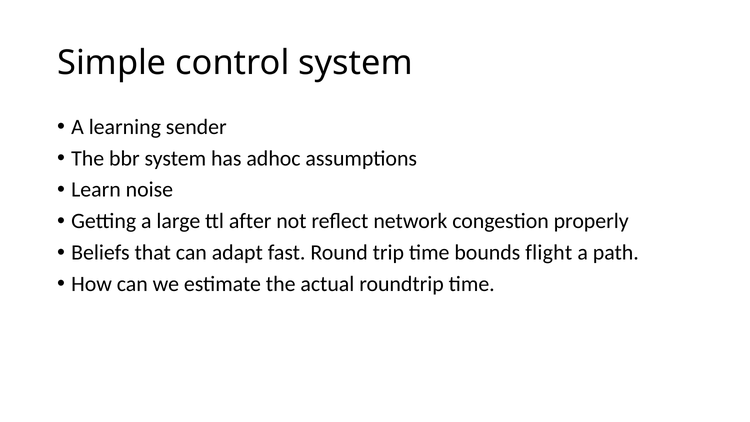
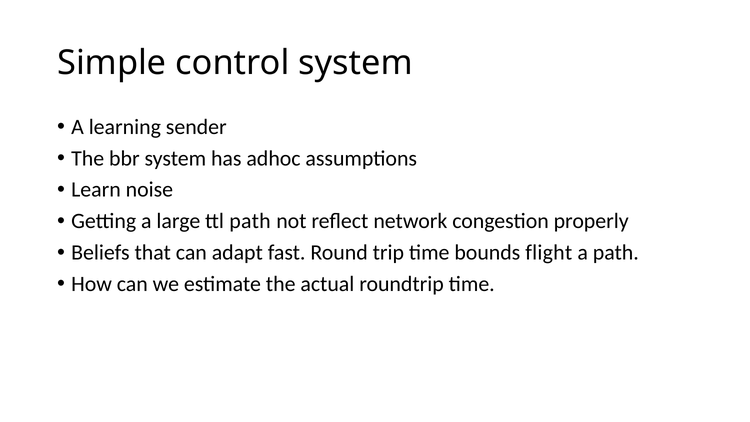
ttl after: after -> path (250, 221)
